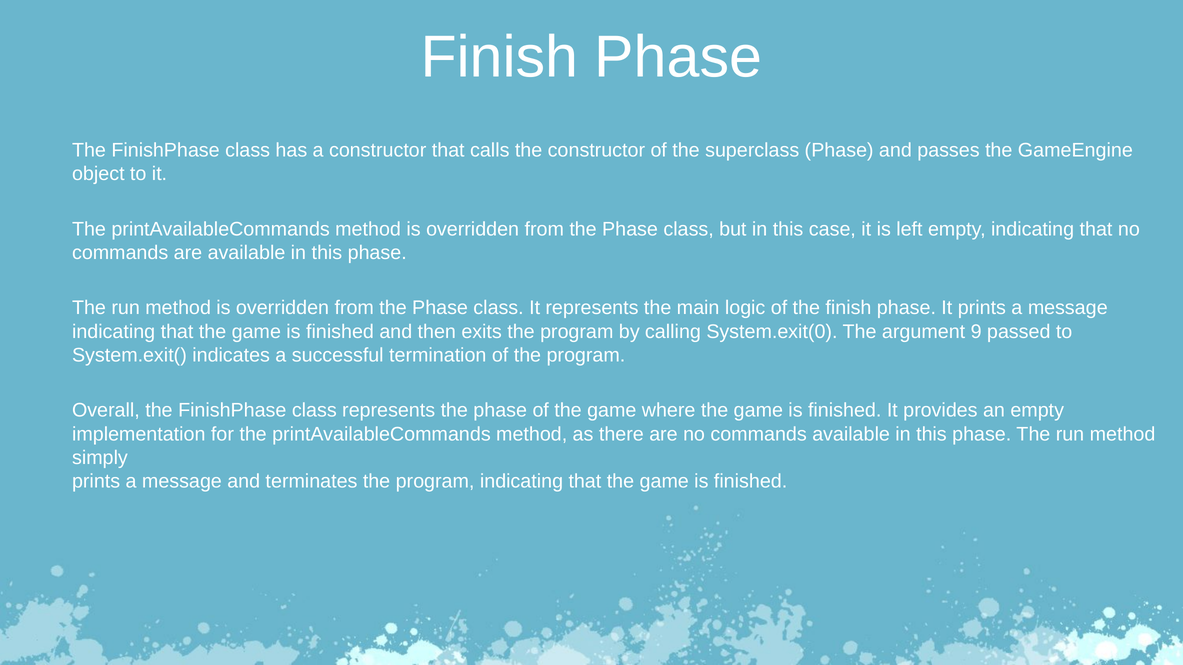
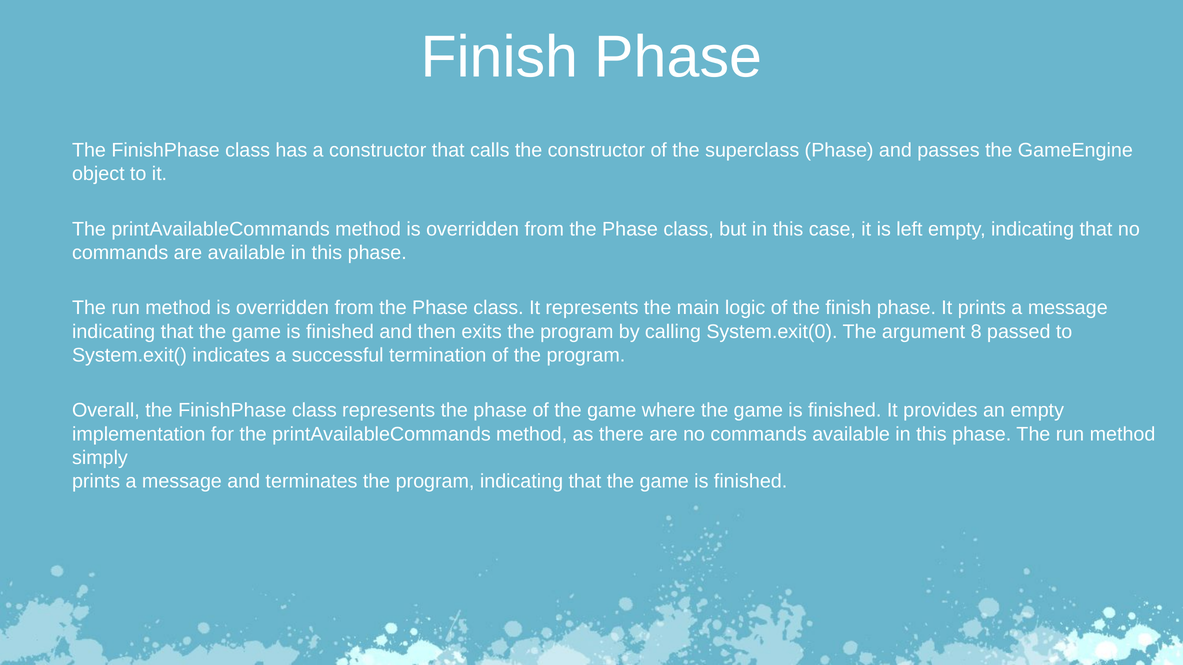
9: 9 -> 8 (976, 332)
